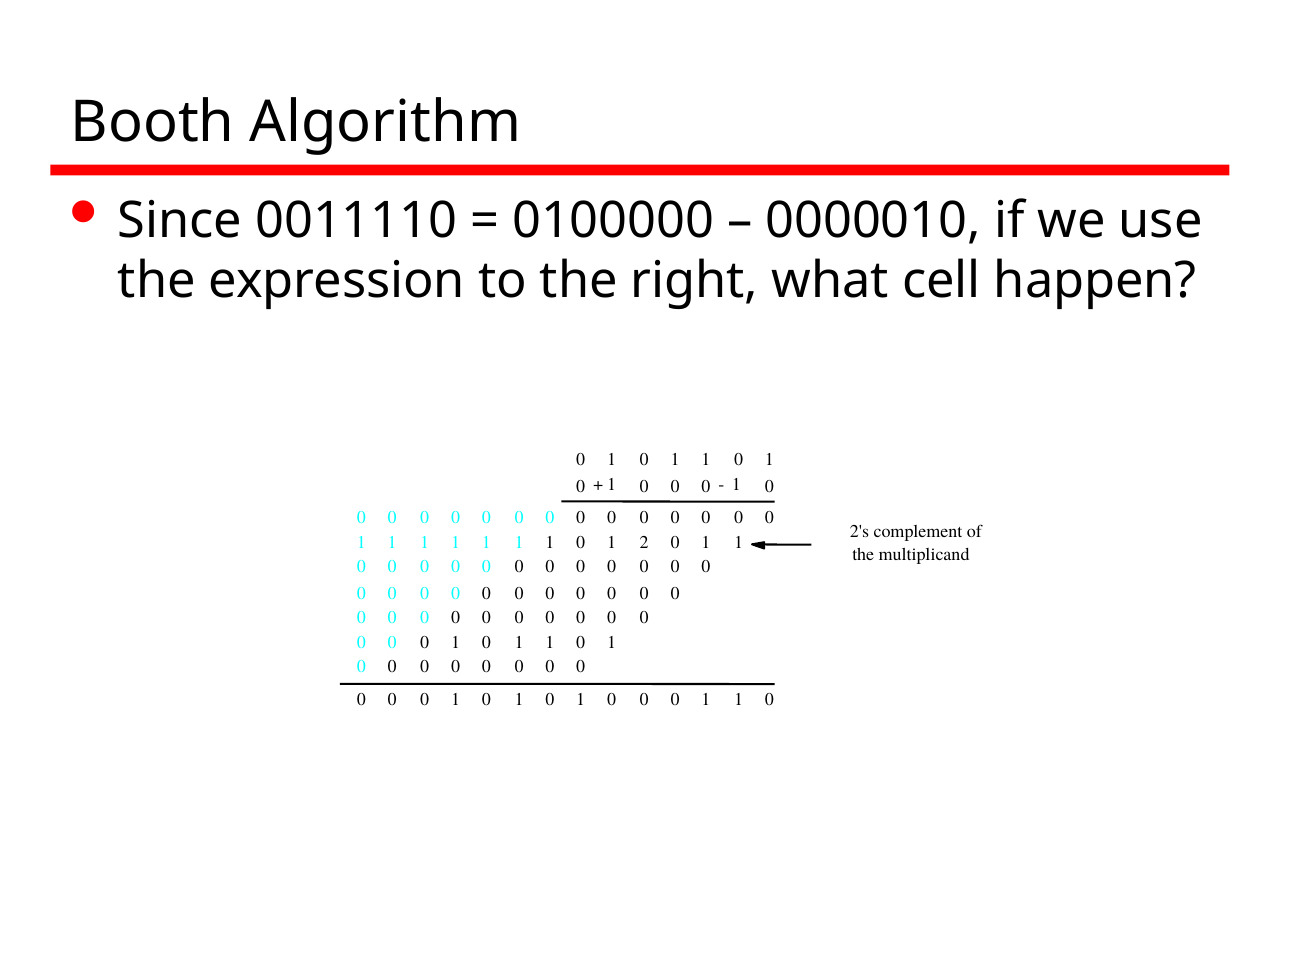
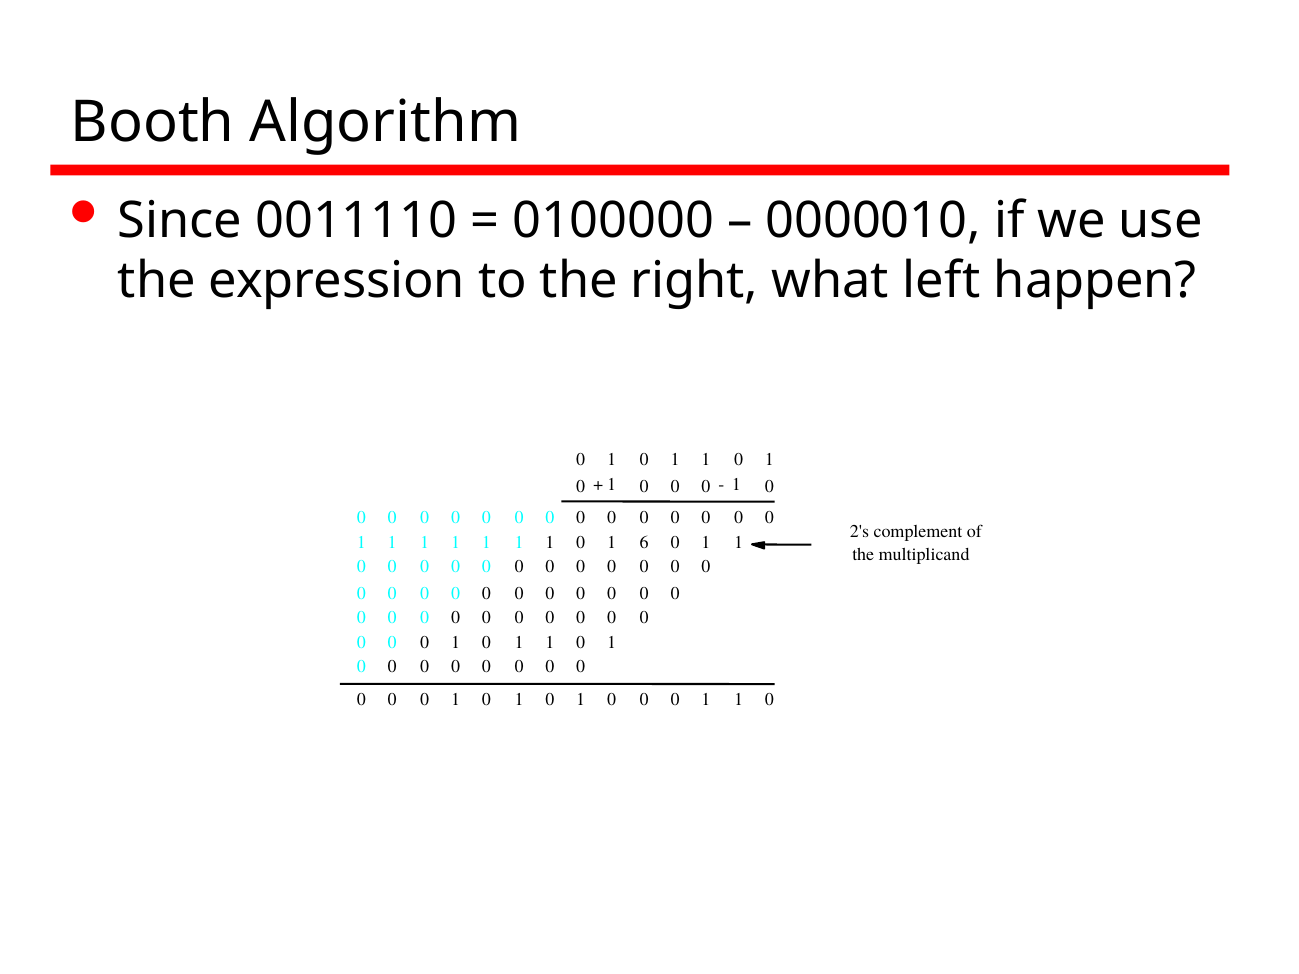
cell: cell -> left (941, 281)
2: 2 -> 6 (644, 542)
